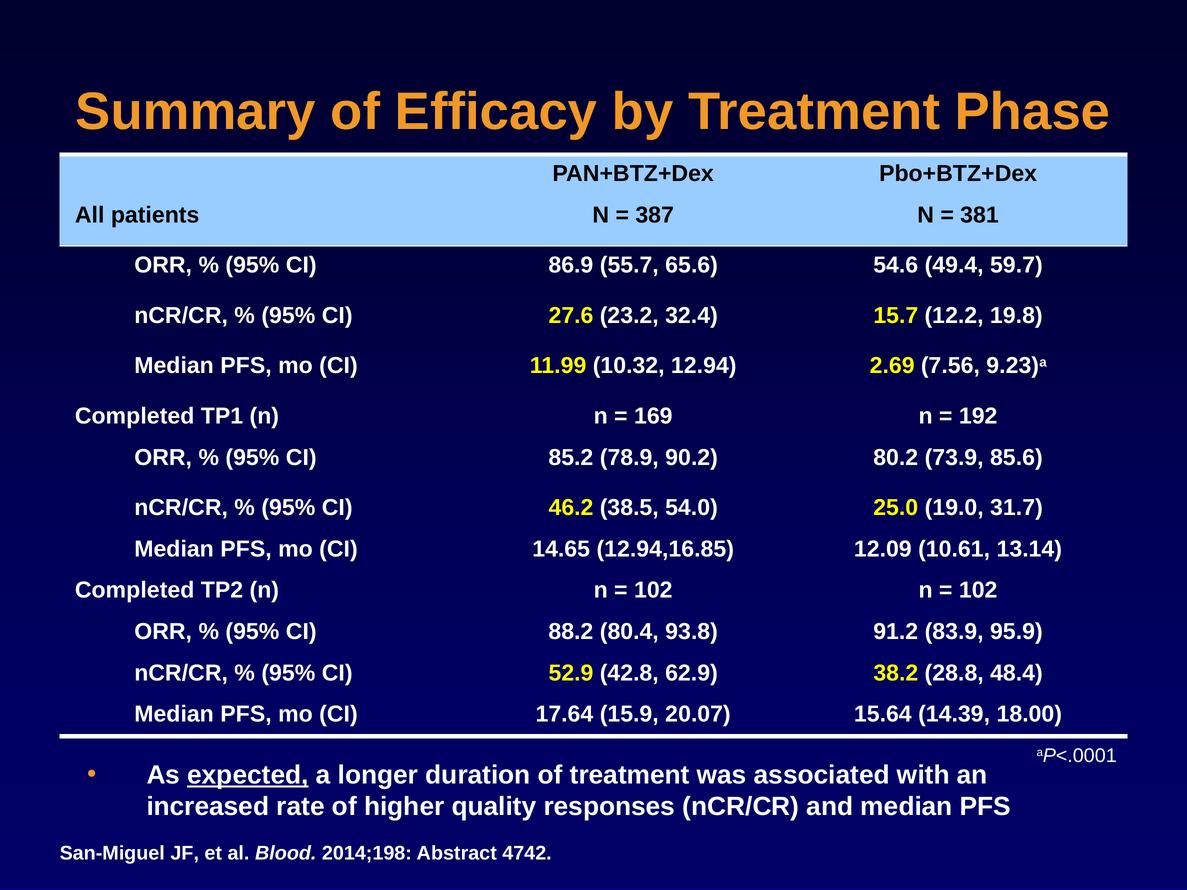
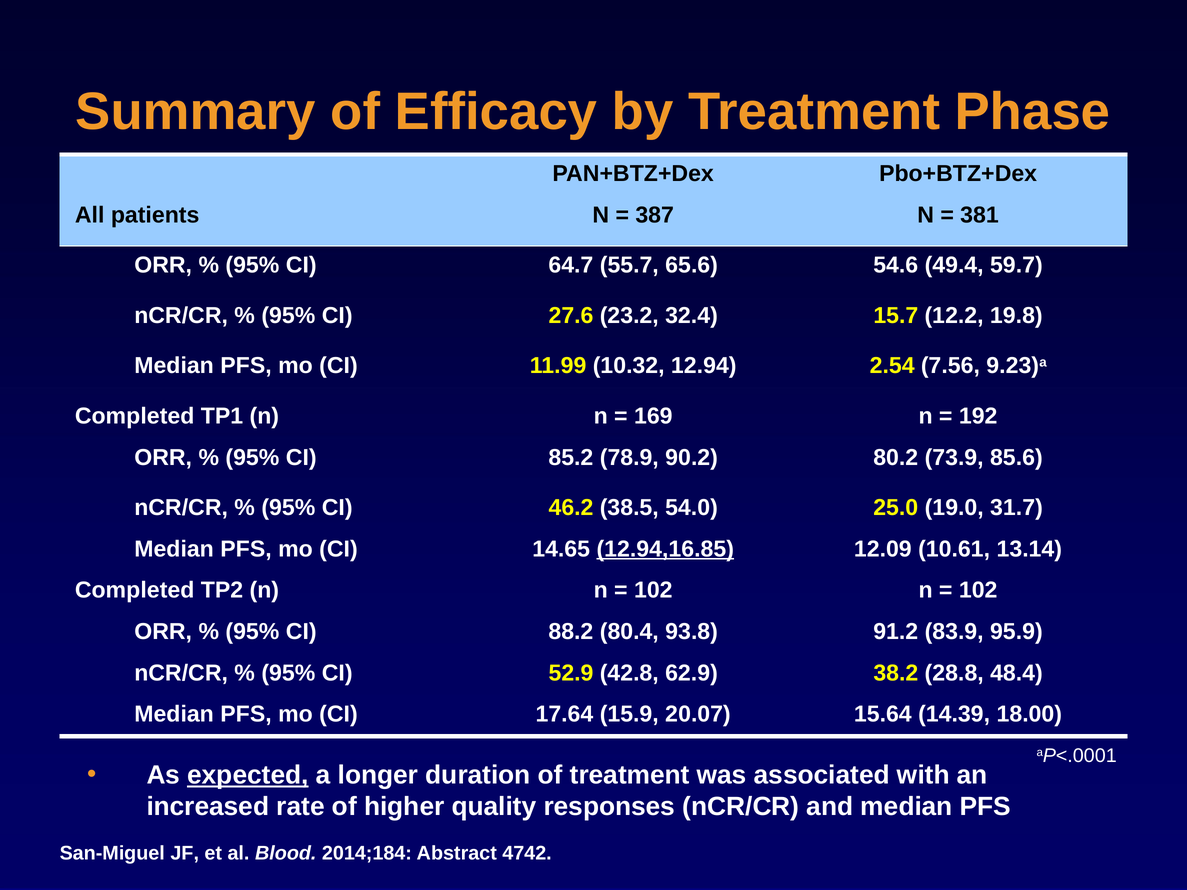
86.9: 86.9 -> 64.7 (571, 265)
2.69: 2.69 -> 2.54 (892, 366)
12.94,16.85 underline: none -> present (665, 549)
2014;198: 2014;198 -> 2014;184 (367, 854)
